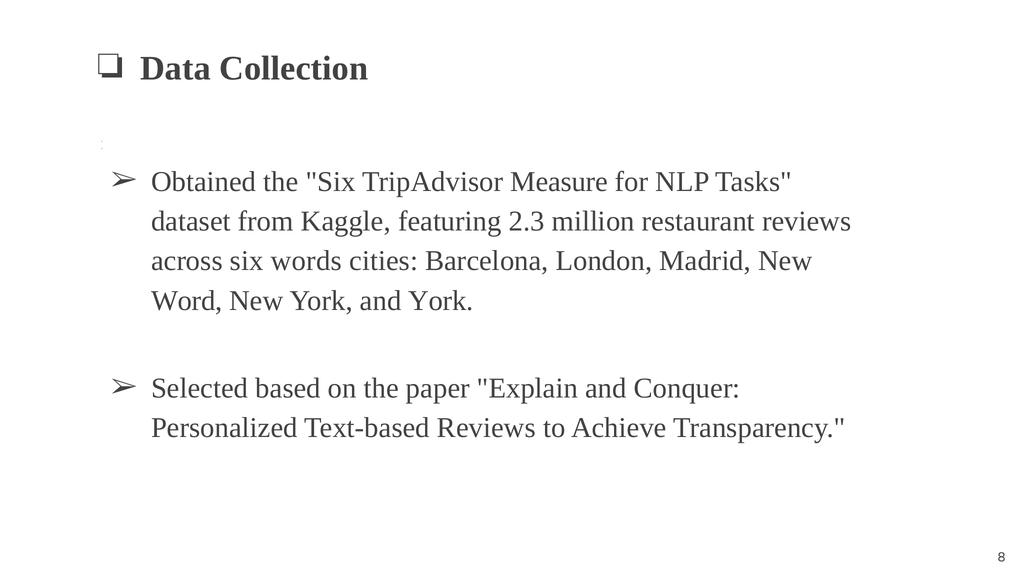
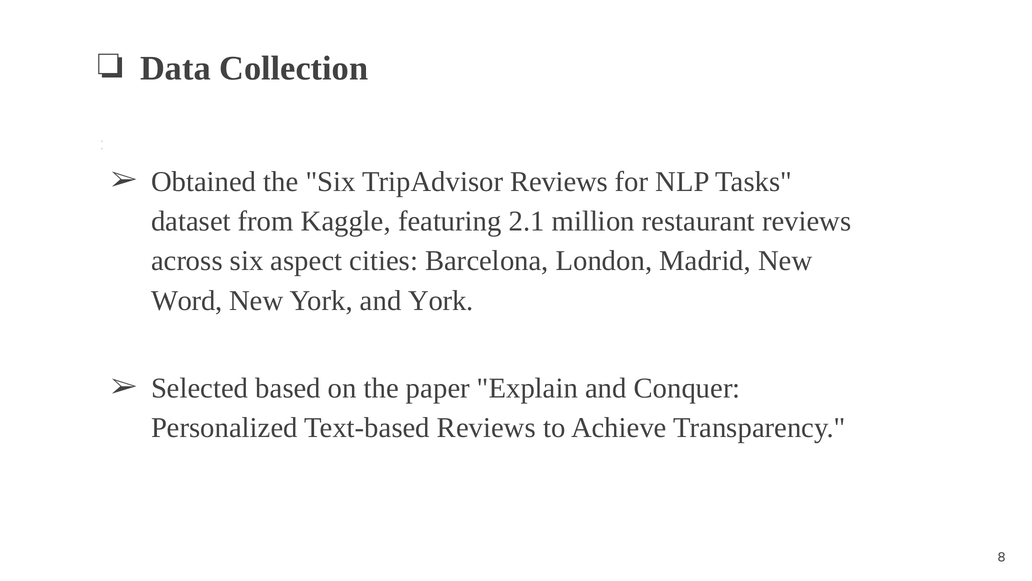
TripAdvisor Measure: Measure -> Reviews (559, 182)
2.3: 2.3 -> 2.1 (527, 221)
words: words -> aspect (306, 261)
